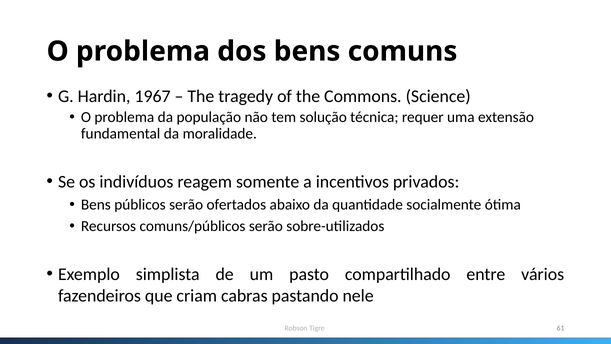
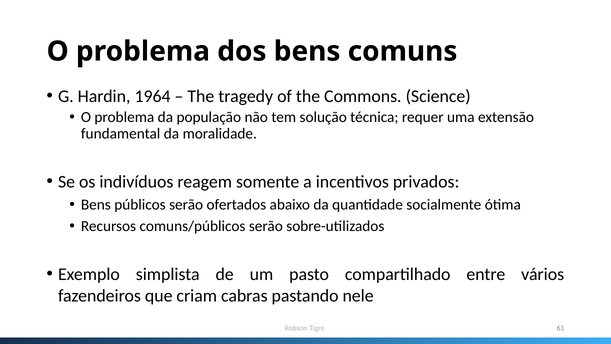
1967: 1967 -> 1964 (153, 96)
